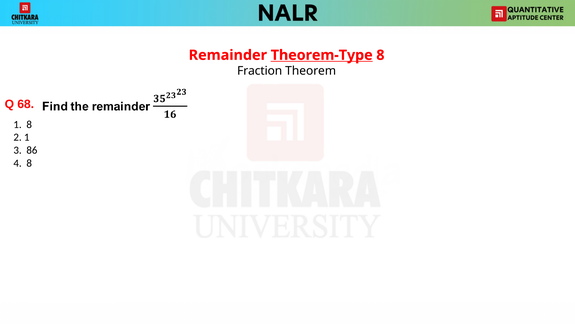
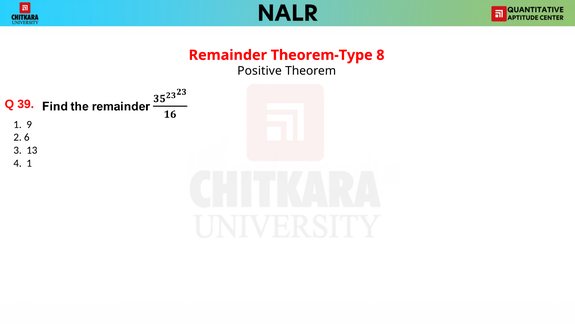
Theorem-Type underline: present -> none (322, 55)
Fraction: Fraction -> Positive (260, 71)
68: 68 -> 39 (26, 104)
1 8: 8 -> 9 (29, 124)
2 1: 1 -> 6 (27, 137)
86: 86 -> 13 (32, 150)
4 8: 8 -> 1 (29, 163)
